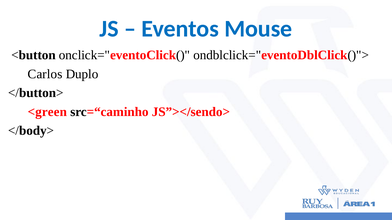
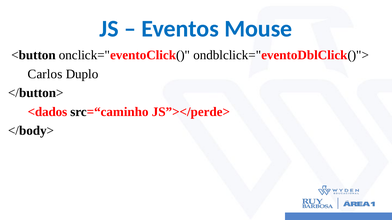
<green: <green -> <dados (47, 112)
JS”></sendo>: JS”></sendo> -> JS”></perde> (191, 112)
